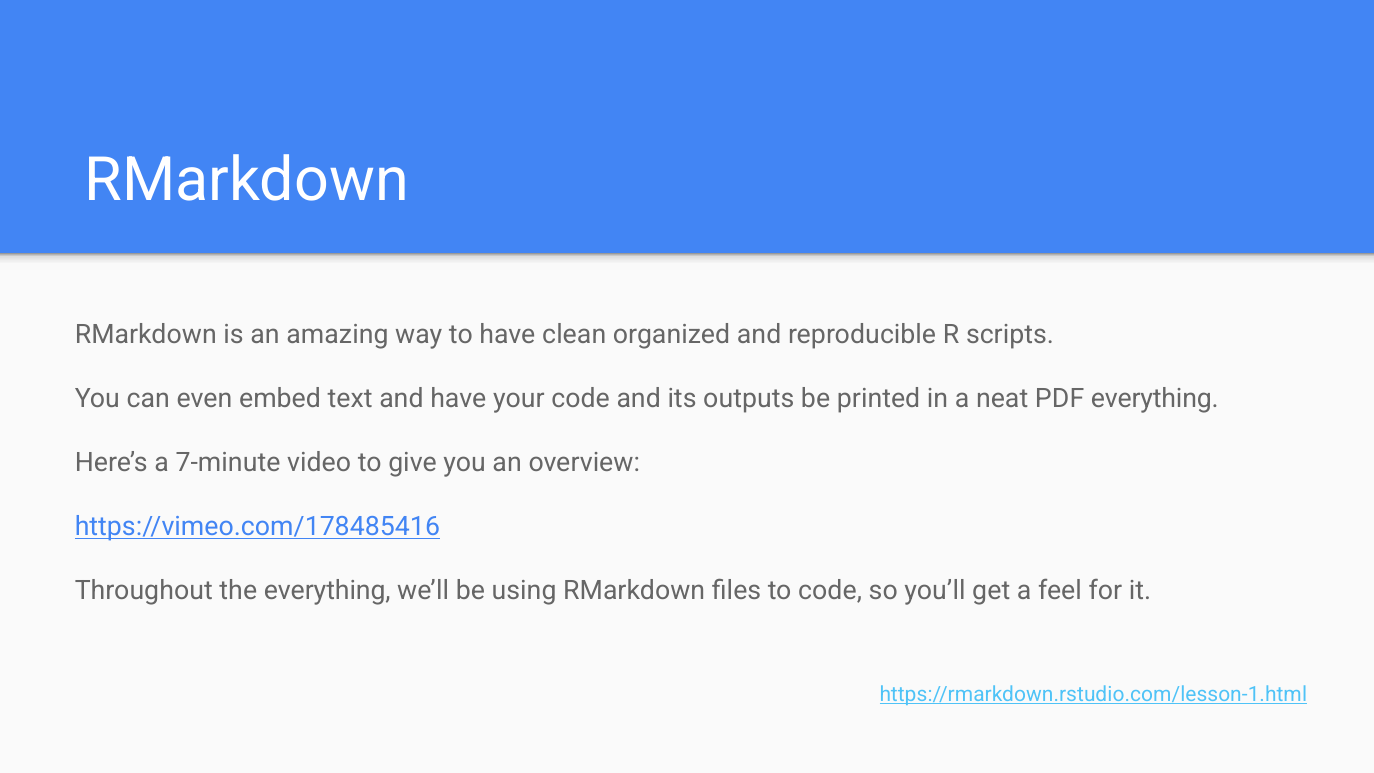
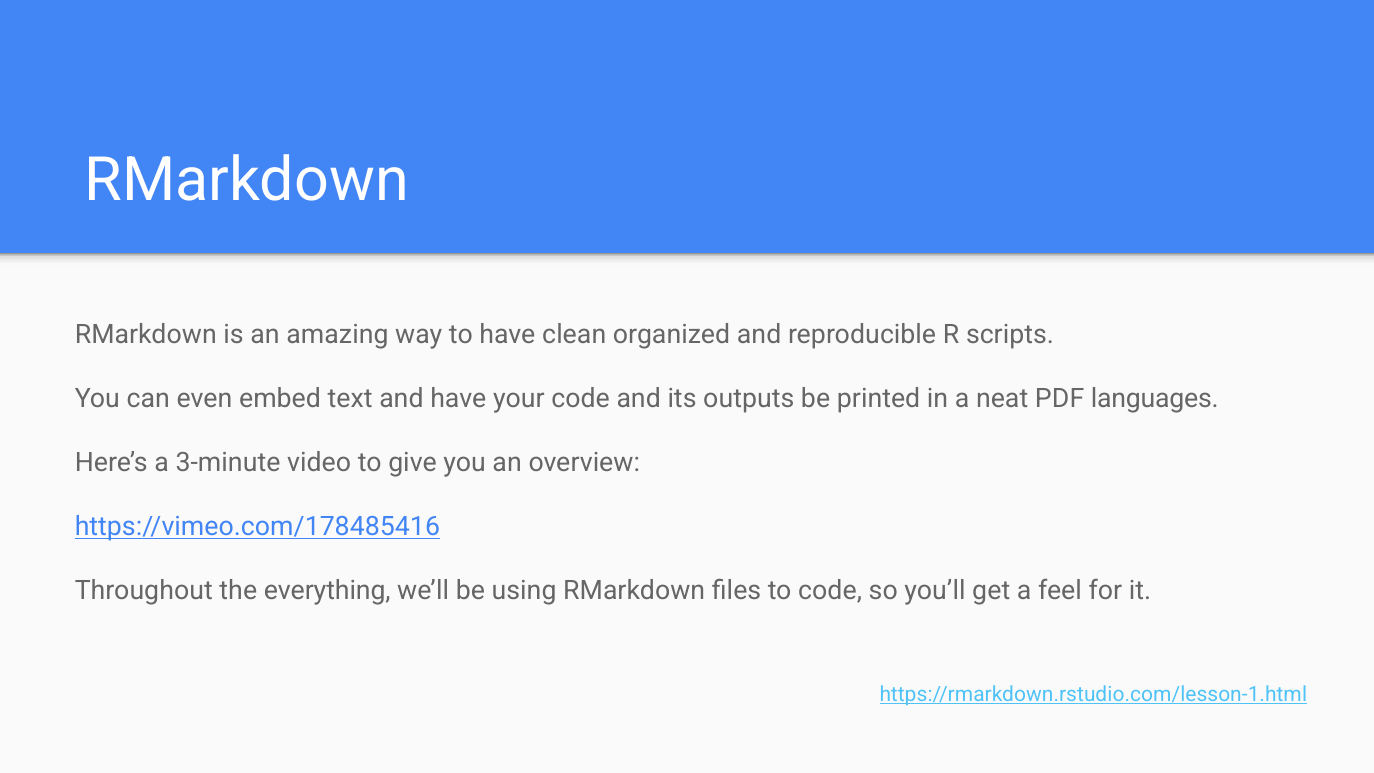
PDF everything: everything -> languages (1155, 399)
7-minute: 7-minute -> 3-minute (228, 463)
